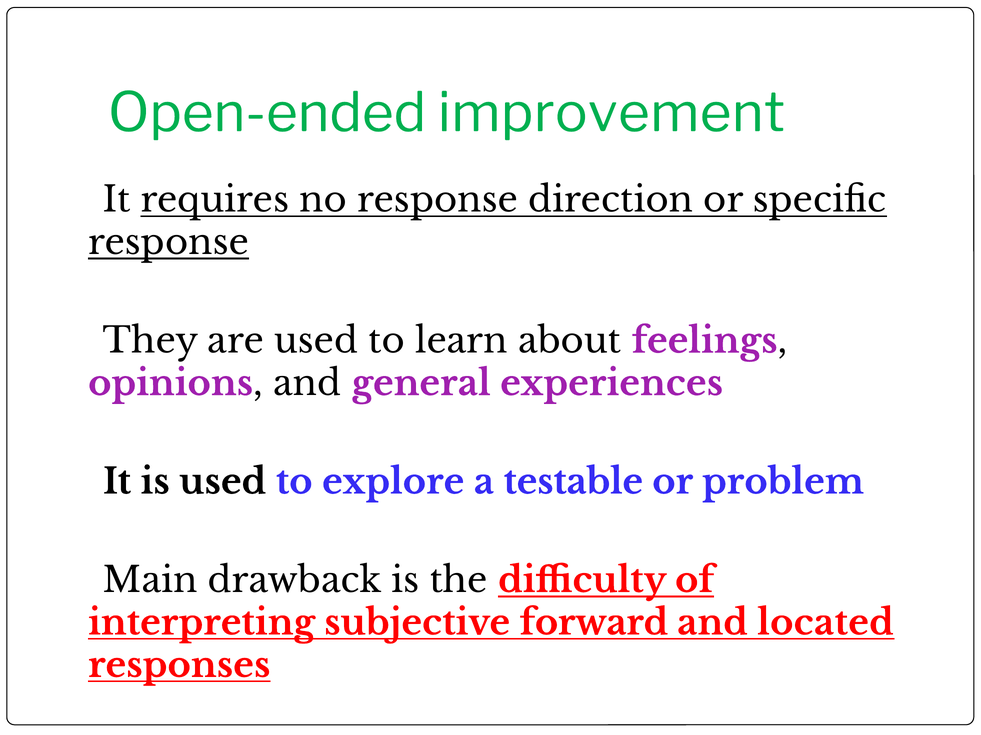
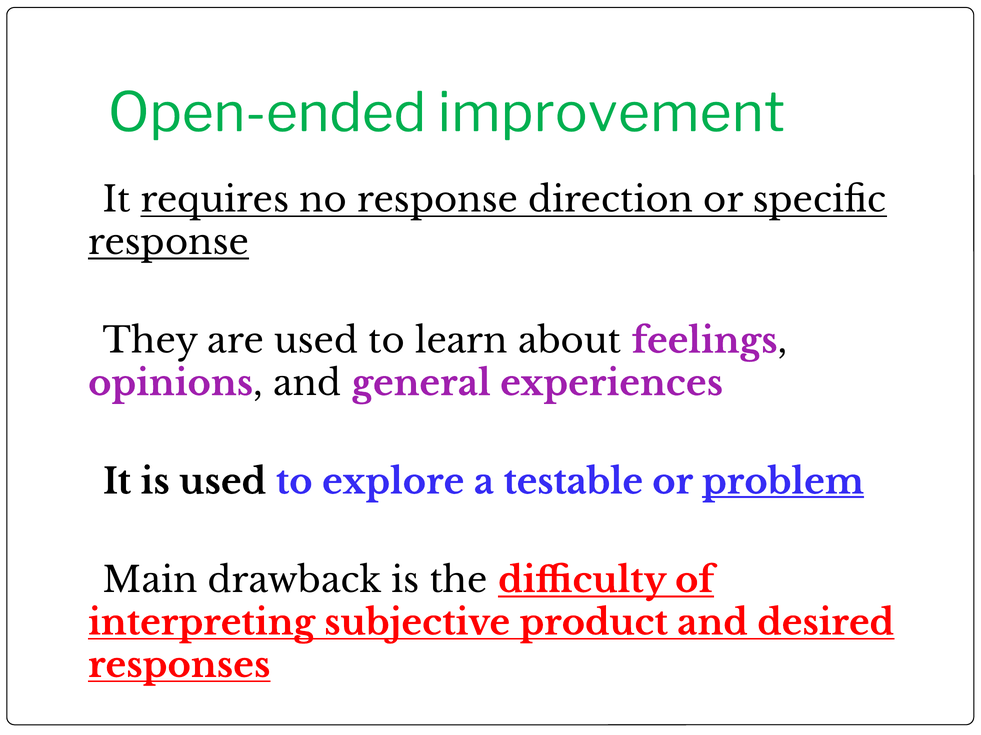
problem underline: none -> present (783, 482)
forward: forward -> product (594, 623)
located: located -> desired (826, 623)
